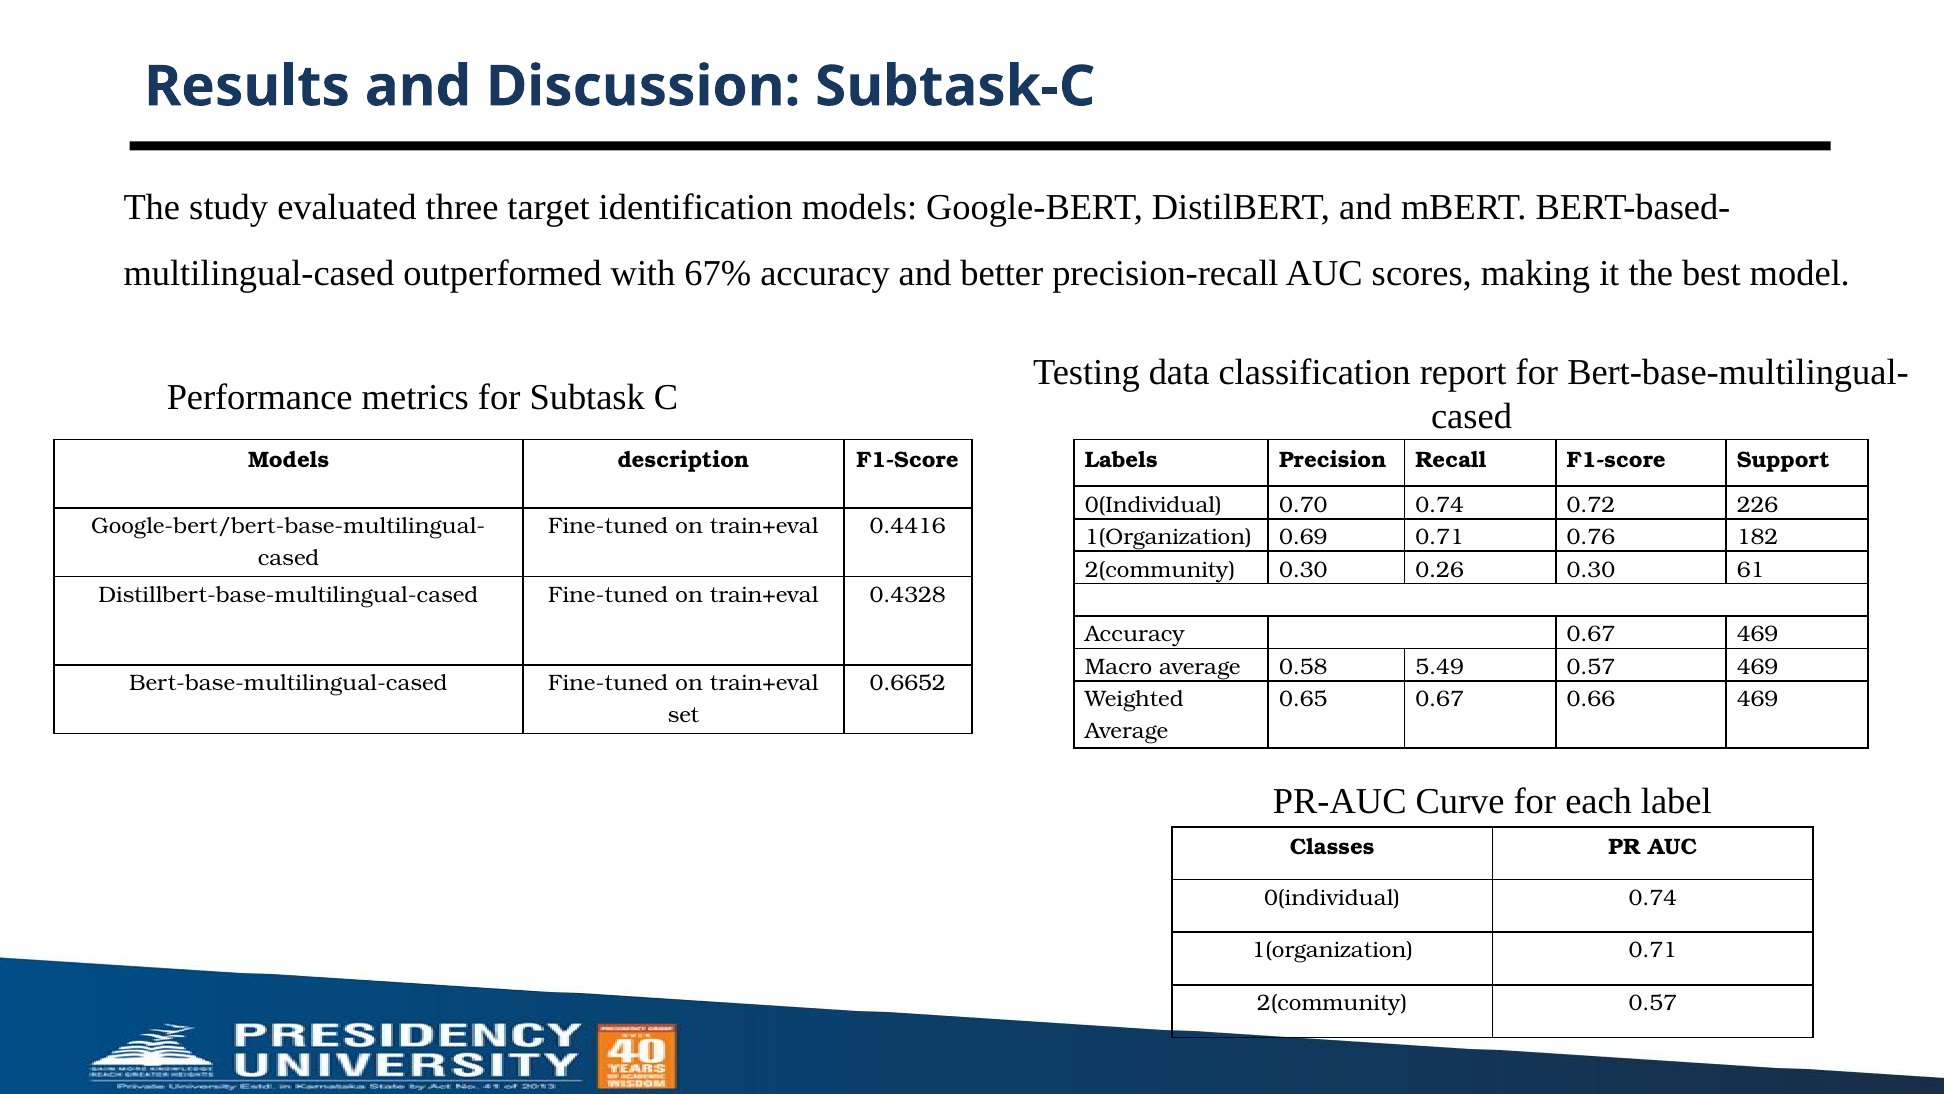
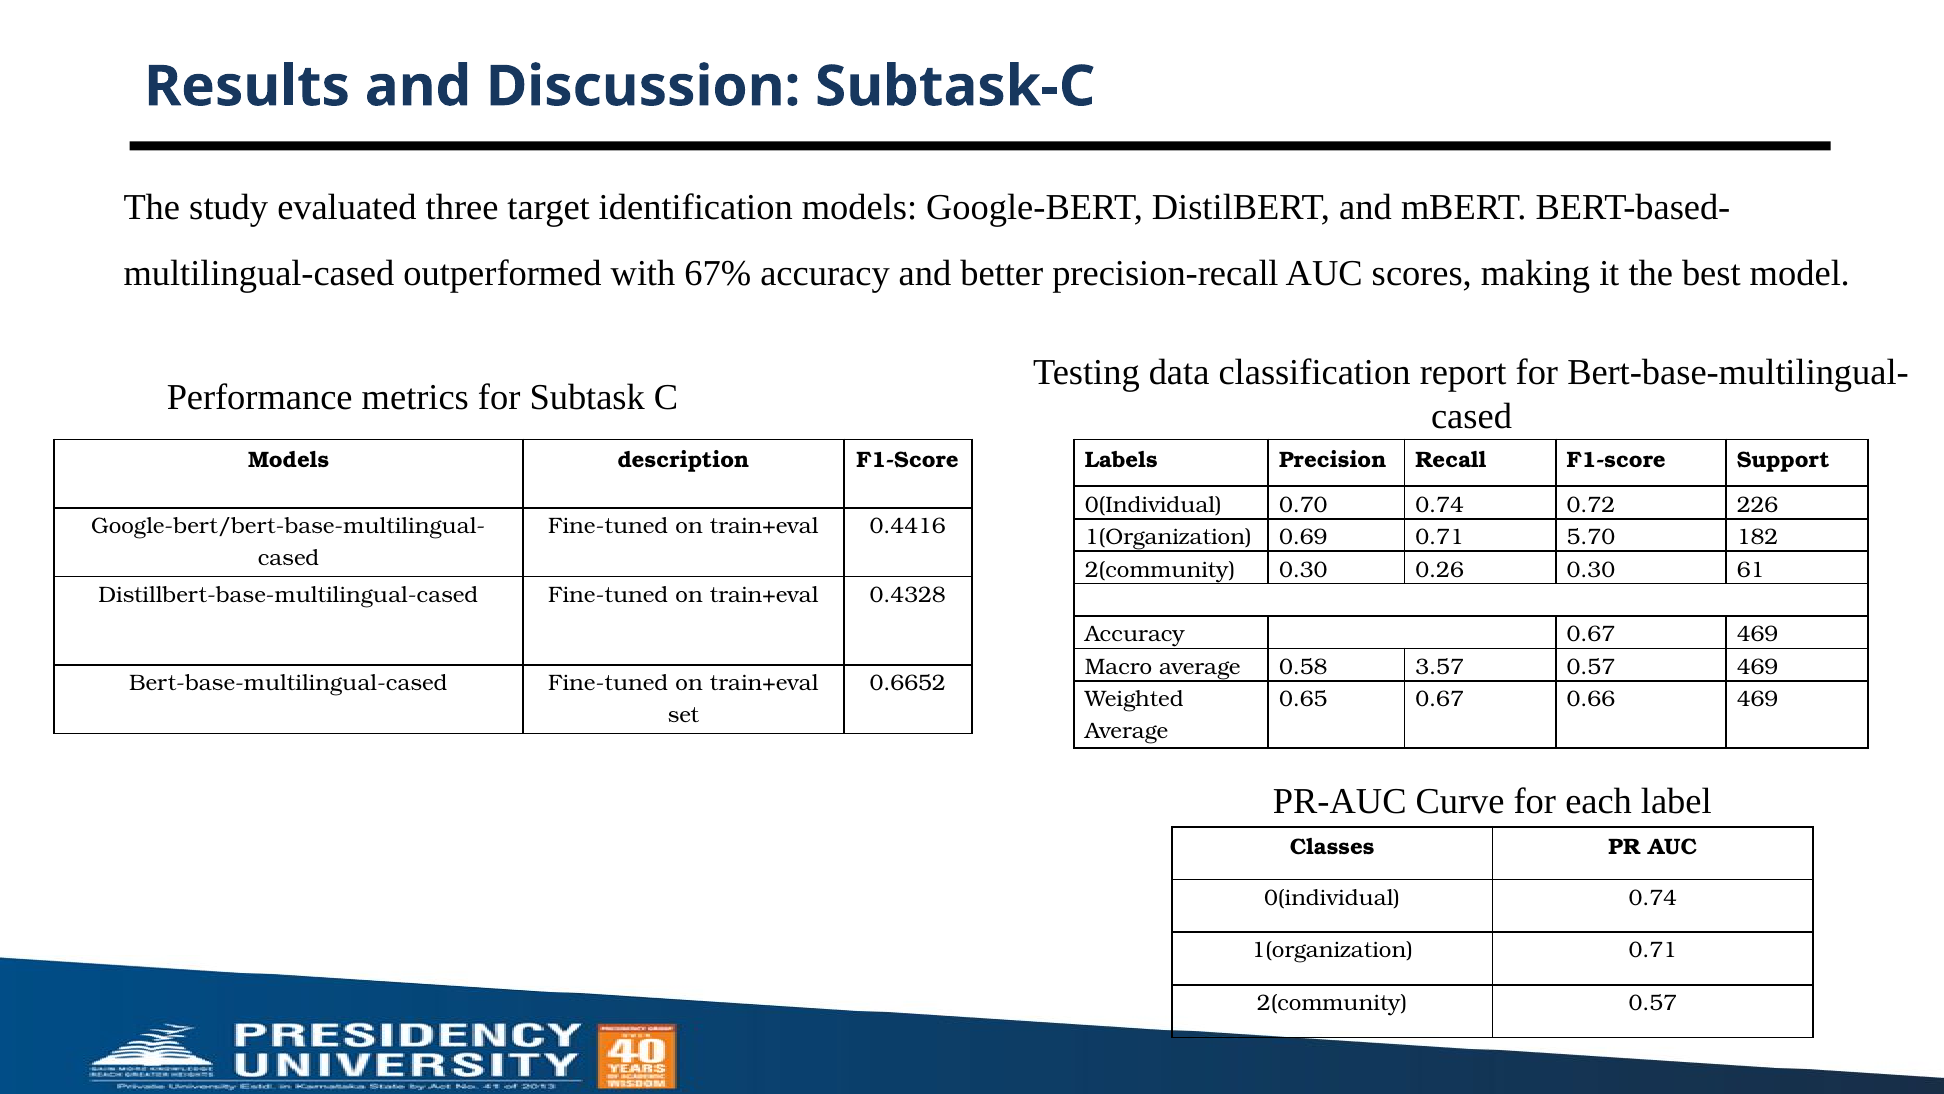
0.76: 0.76 -> 5.70 (1591, 537)
5.49: 5.49 -> 3.57 (1440, 667)
